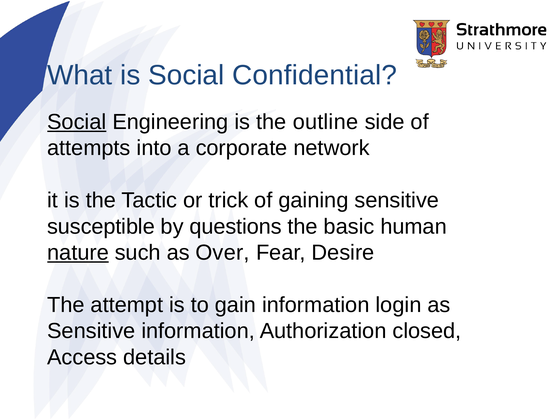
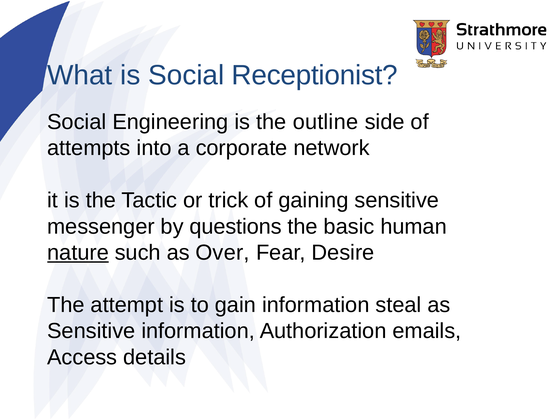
Confidential: Confidential -> Receptionist (315, 75)
Social underline: present -> none (77, 122)
susceptible: susceptible -> messenger (101, 227)
login: login -> steal (398, 305)
closed: closed -> emails (427, 331)
